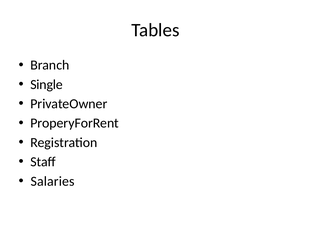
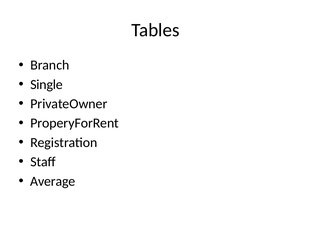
Salaries: Salaries -> Average (53, 181)
